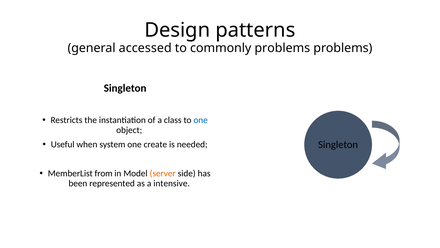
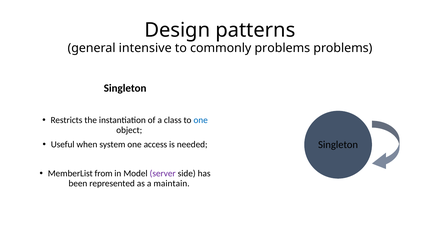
accessed: accessed -> intensive (145, 48)
create: create -> access (155, 144)
server colour: orange -> purple (163, 173)
intensive: intensive -> maintain (172, 183)
